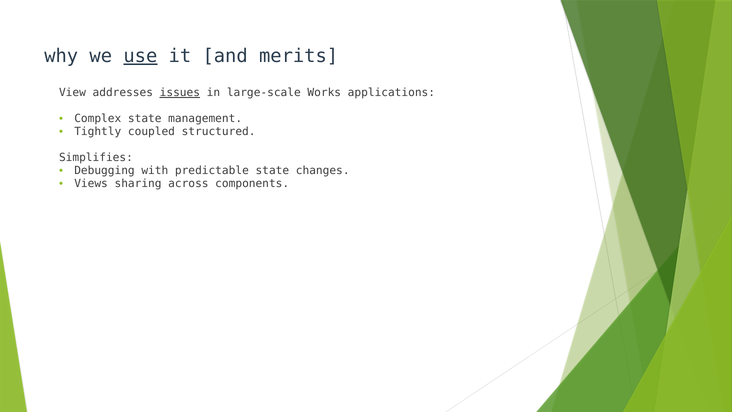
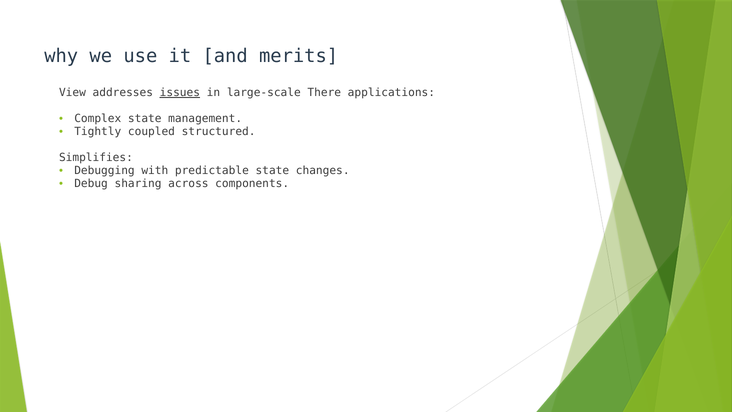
use underline: present -> none (140, 56)
Works: Works -> There (324, 93)
Views: Views -> Debug (91, 184)
